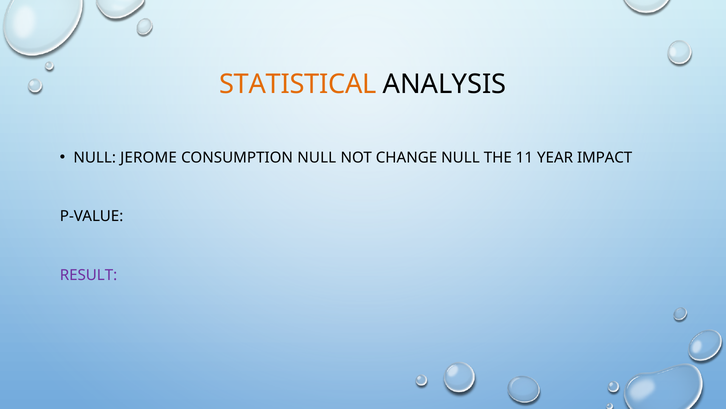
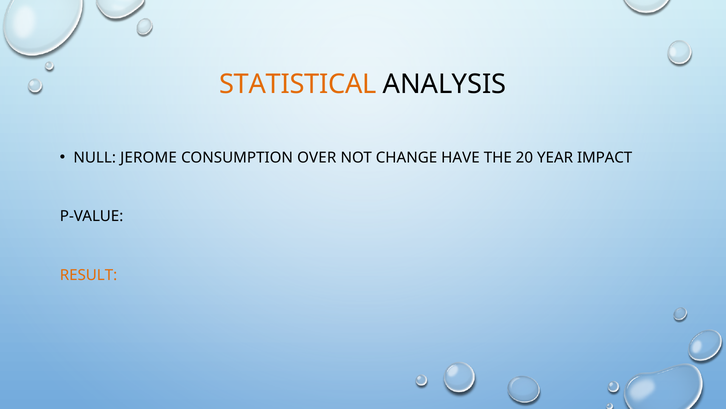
CONSUMPTION NULL: NULL -> OVER (317, 157)
CHANGE NULL: NULL -> HAVE (460, 157)
11: 11 -> 20 (524, 157)
RESULT colour: purple -> orange (89, 275)
